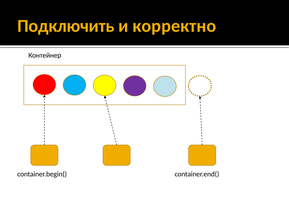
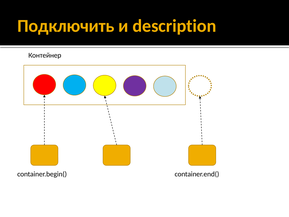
корректно: корректно -> description (174, 26)
